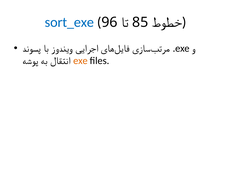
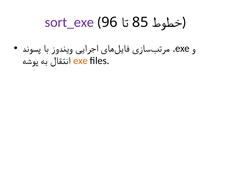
sort_exe colour: blue -> purple (69, 22)
